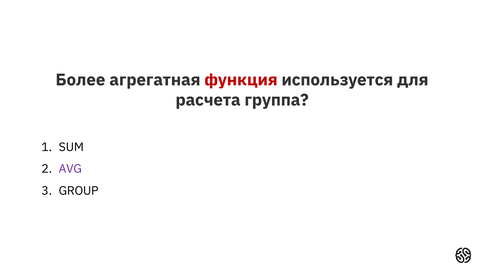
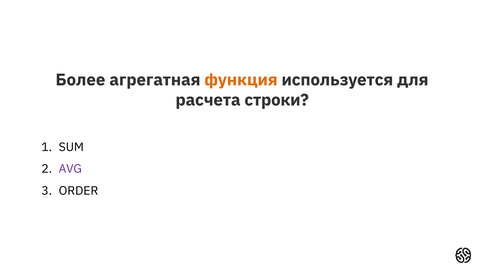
функция colour: red -> orange (241, 80)
группа: группа -> строки (277, 100)
GROUP: GROUP -> ORDER (79, 191)
